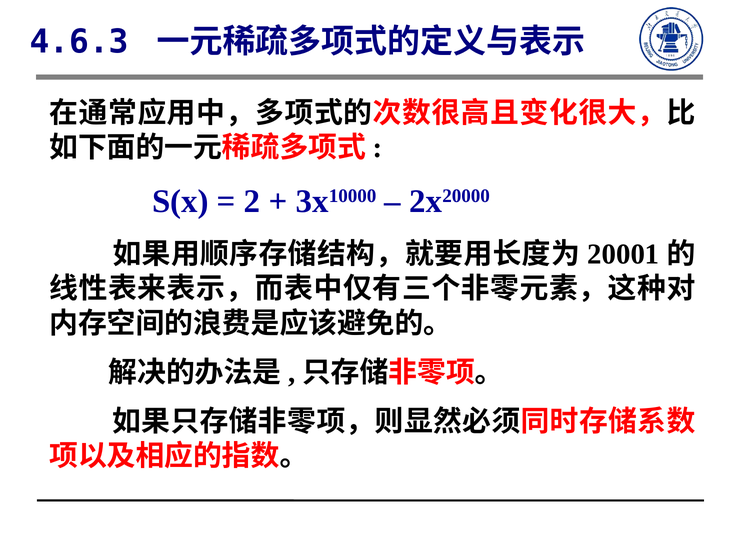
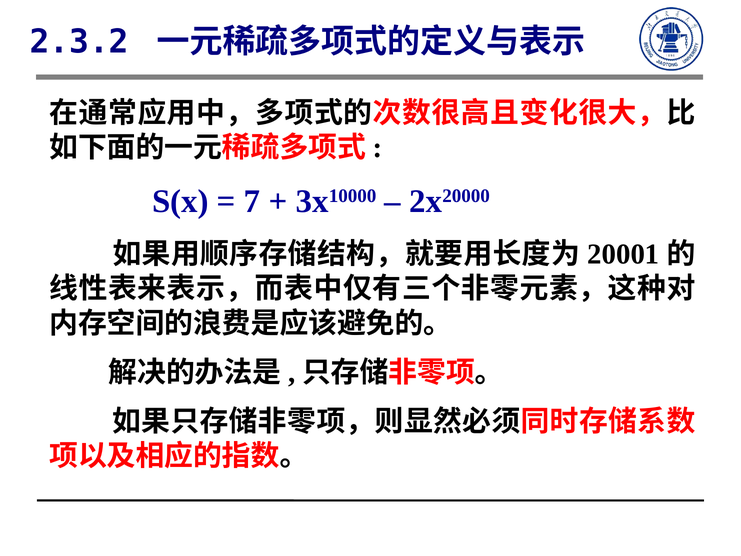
4.6.3: 4.6.3 -> 2.3.2 (79, 42)
2: 2 -> 7 (252, 201)
